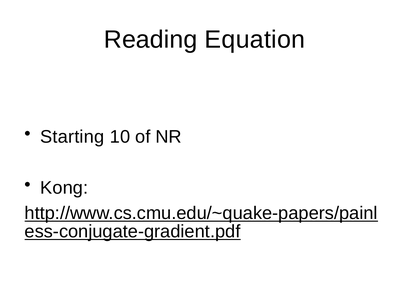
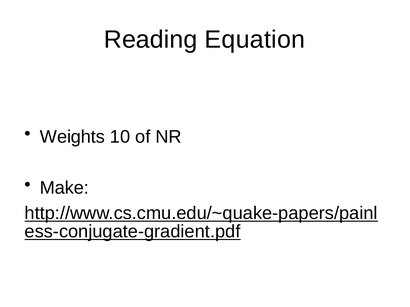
Starting: Starting -> Weights (72, 137)
Kong: Kong -> Make (64, 188)
